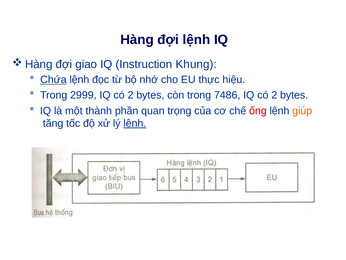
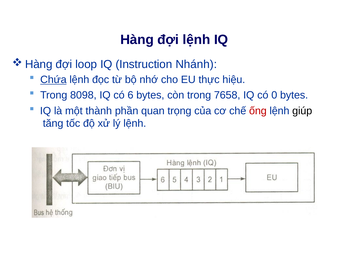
giao: giao -> loop (86, 64)
Khung: Khung -> Nhánh (196, 64)
2999: 2999 -> 8098 (83, 95)
2: 2 -> 6 (130, 95)
7486: 7486 -> 7658 (227, 95)
2: 2 -> 0 (274, 95)
giúp colour: orange -> black (302, 111)
lệnh underline: present -> none (135, 123)
